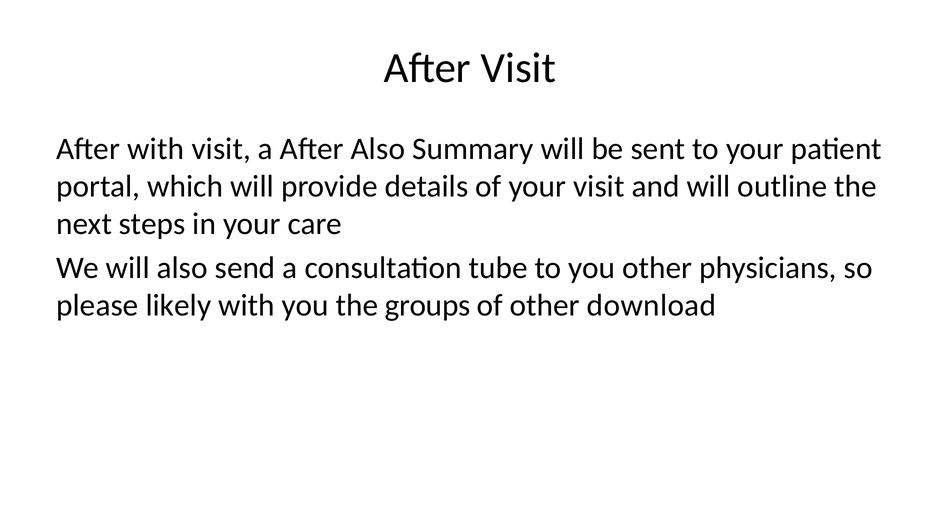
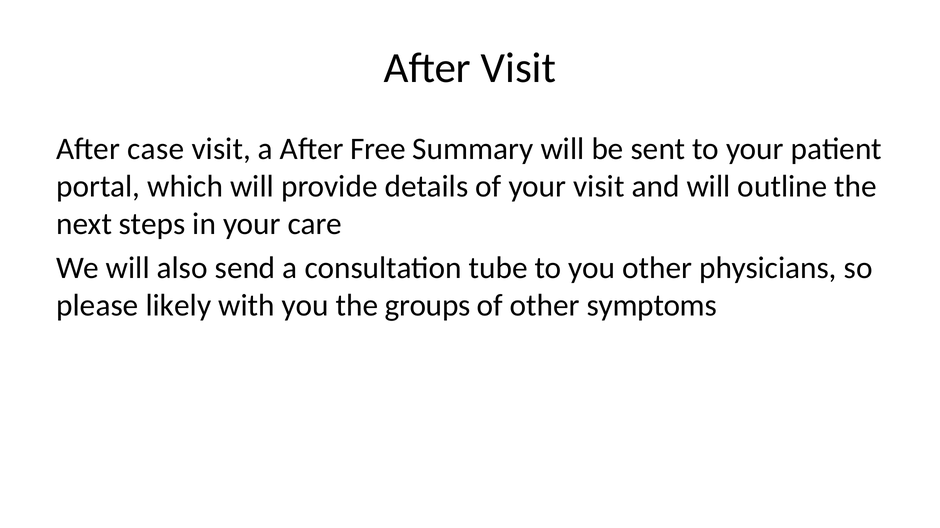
After with: with -> case (156, 149)
After Also: Also -> Free (378, 149)
download: download -> symptoms (652, 306)
